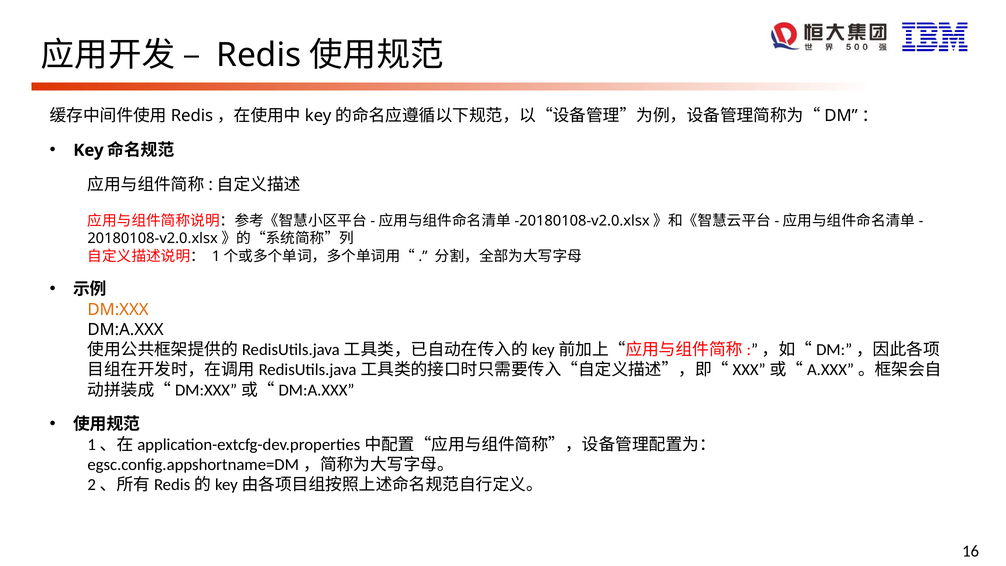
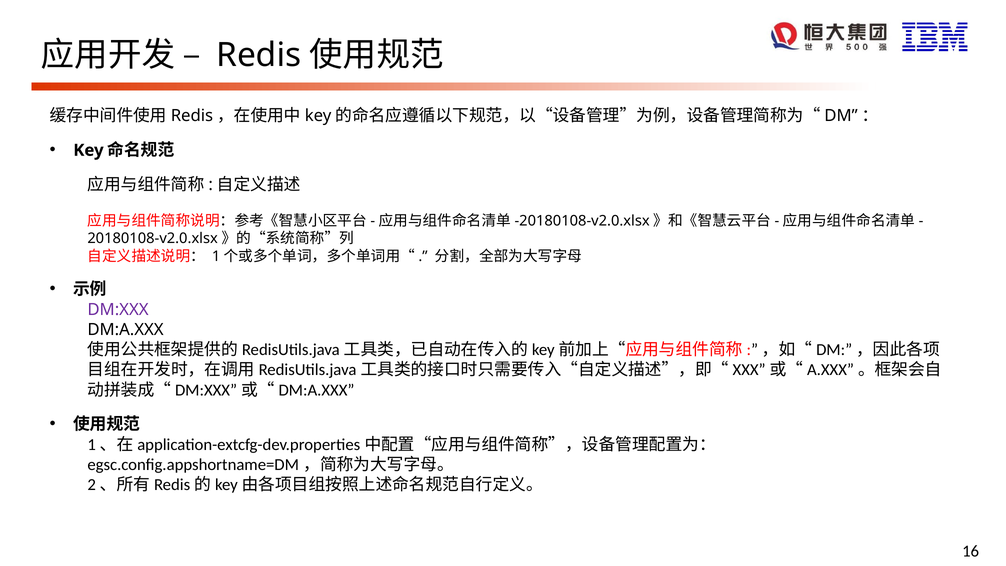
DM:XXX colour: orange -> purple (118, 309)
